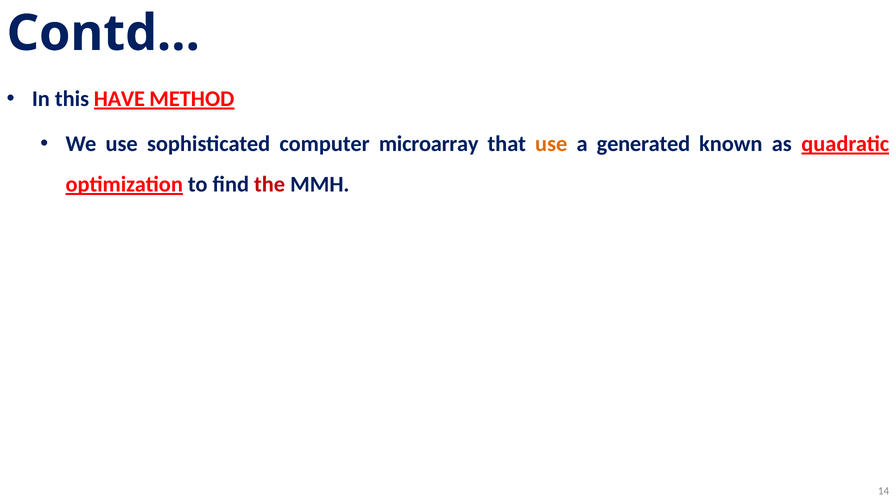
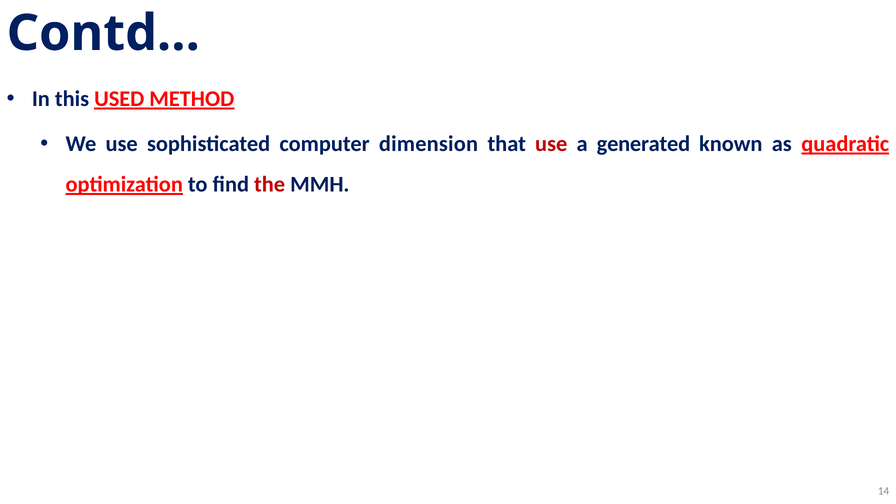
HAVE: HAVE -> USED (119, 99)
microarray: microarray -> dimension (428, 144)
use colour: orange -> red (551, 144)
